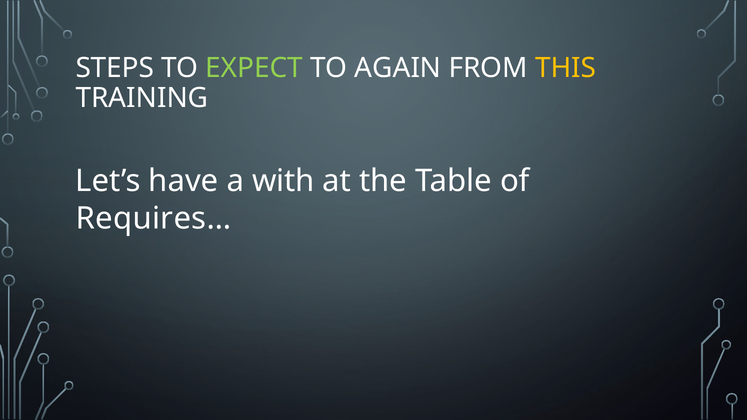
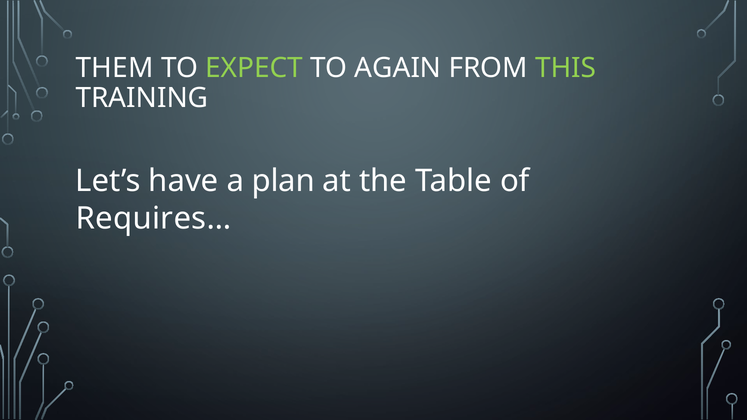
STEPS: STEPS -> THEM (115, 68)
THIS colour: yellow -> light green (566, 68)
with: with -> plan (283, 181)
